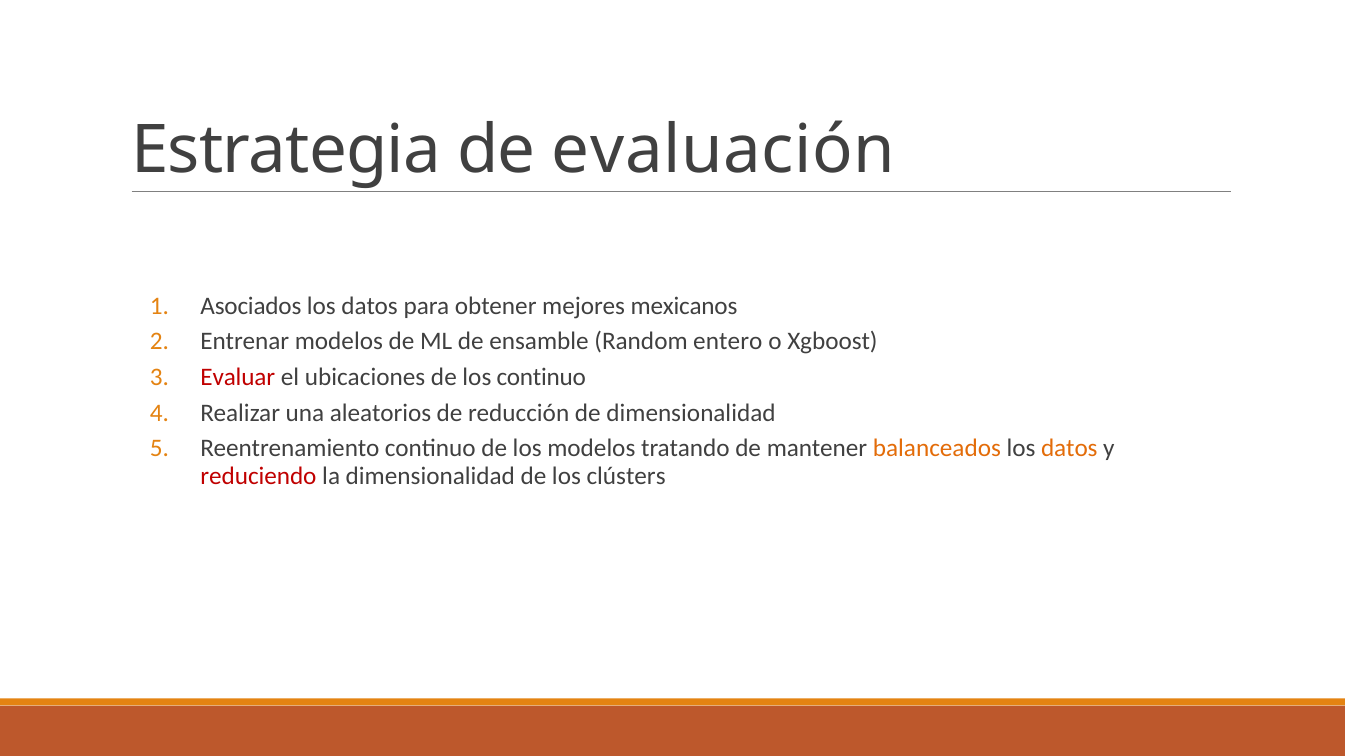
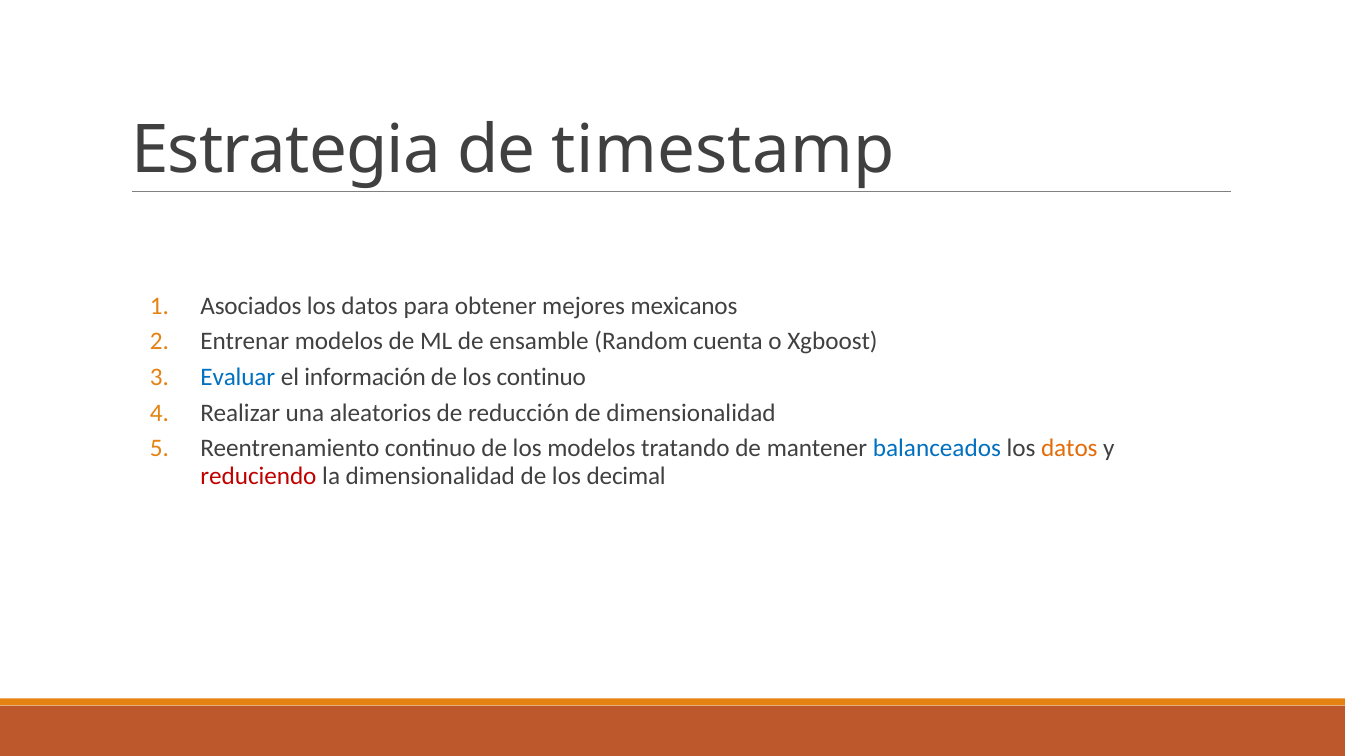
evaluación: evaluación -> timestamp (723, 151)
entero: entero -> cuenta (728, 342)
Evaluar colour: red -> blue (238, 378)
ubicaciones: ubicaciones -> información (365, 378)
balanceados colour: orange -> blue (937, 449)
clústers: clústers -> decimal (626, 476)
